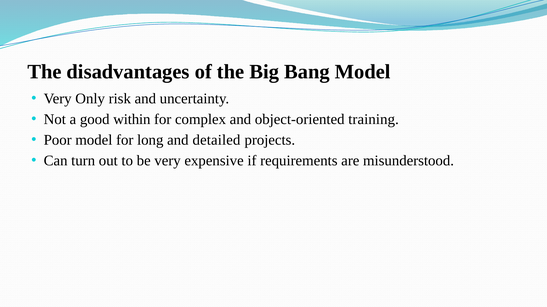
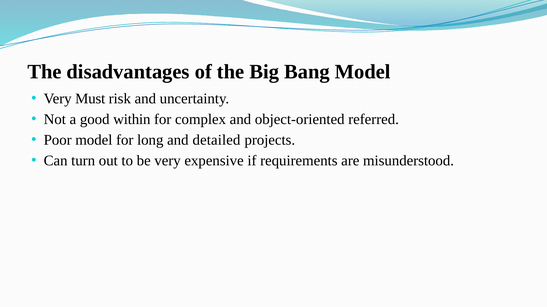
Only: Only -> Must (90, 99)
training: training -> referred (374, 119)
